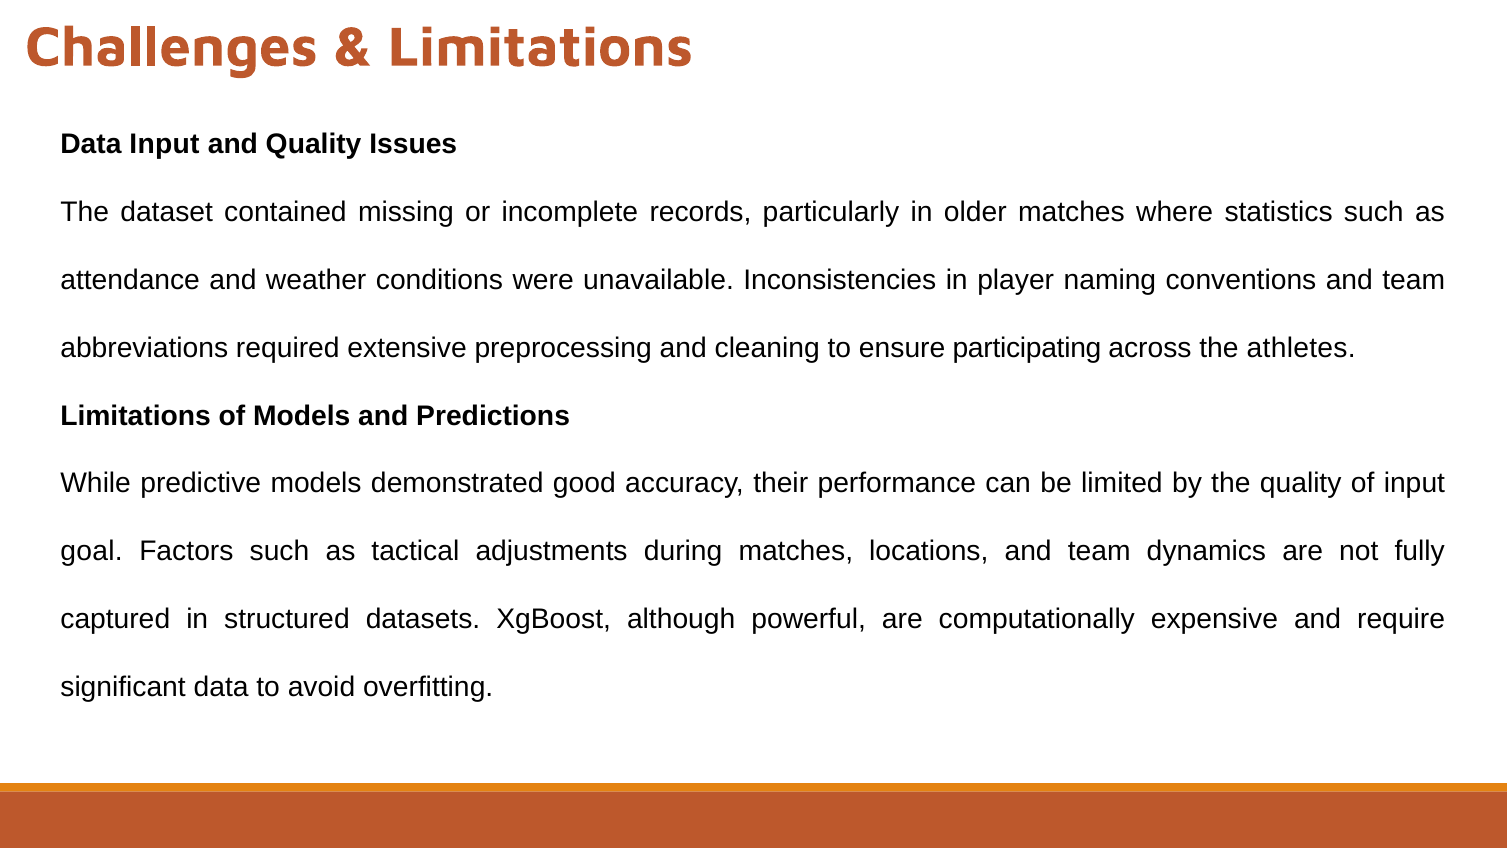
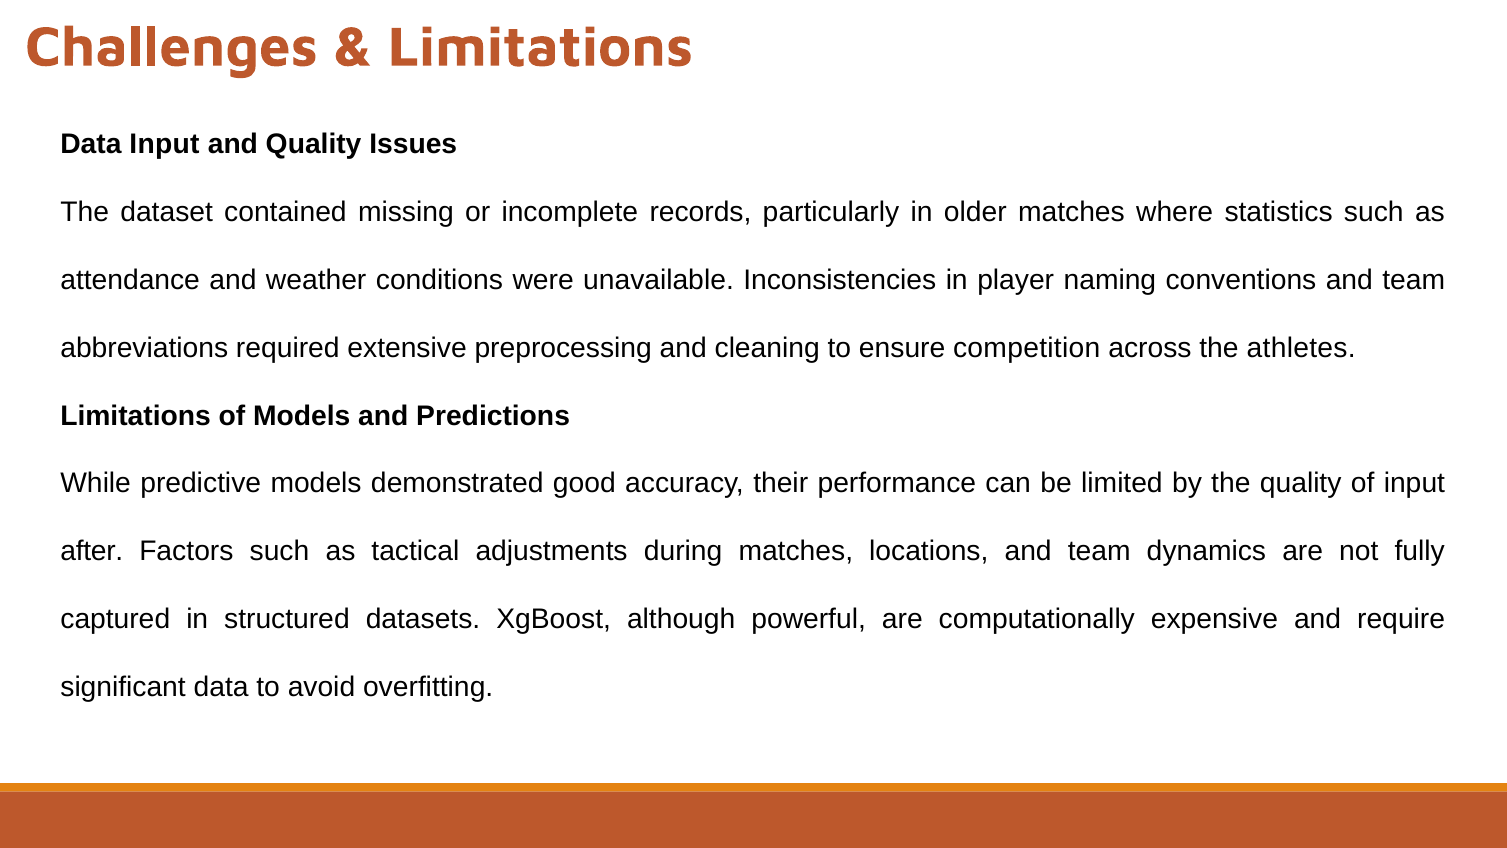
participating: participating -> competition (1027, 348)
goal: goal -> after (92, 551)
